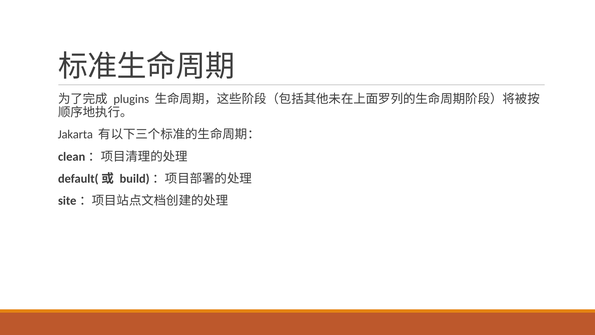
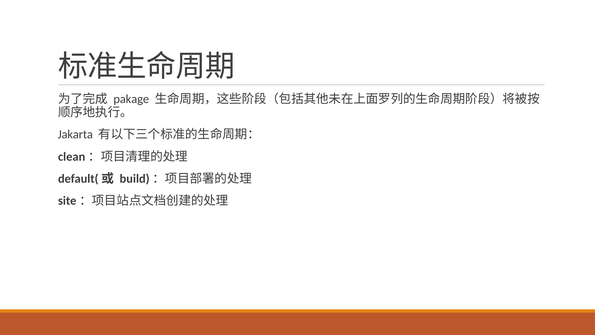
plugins: plugins -> pakage (131, 99)
